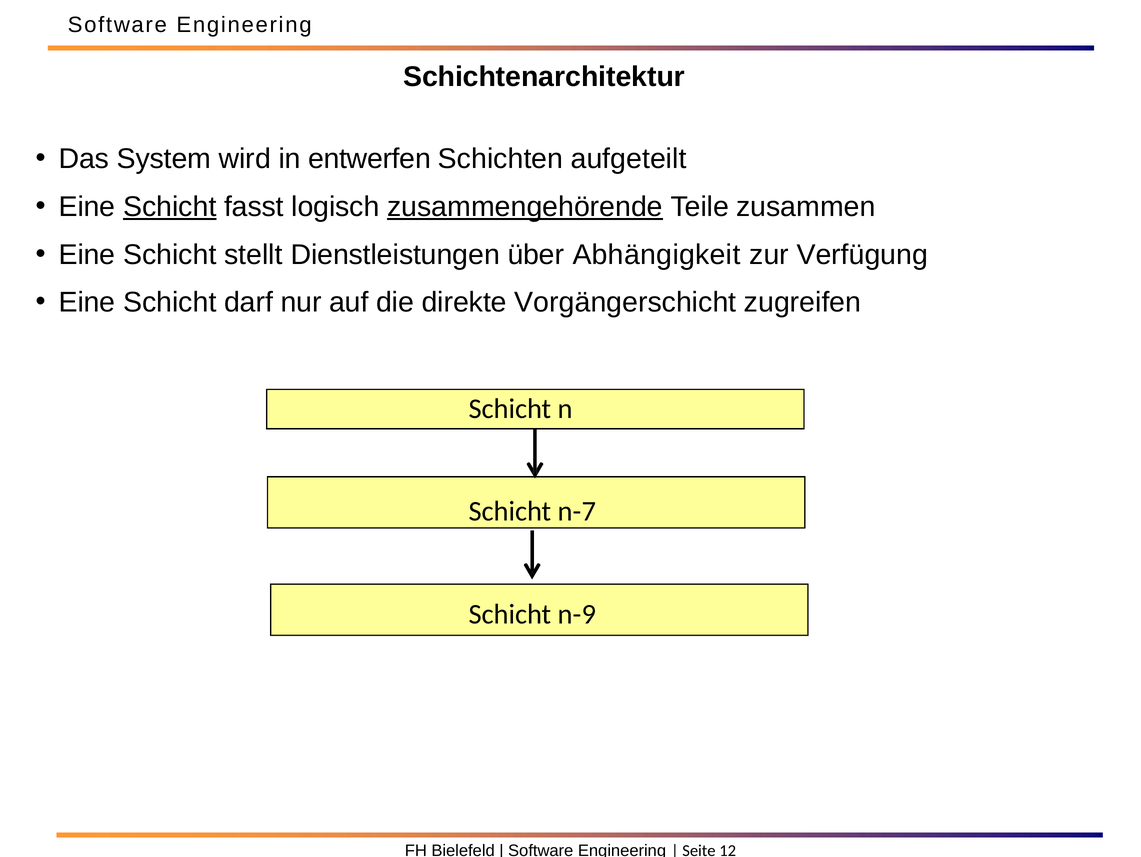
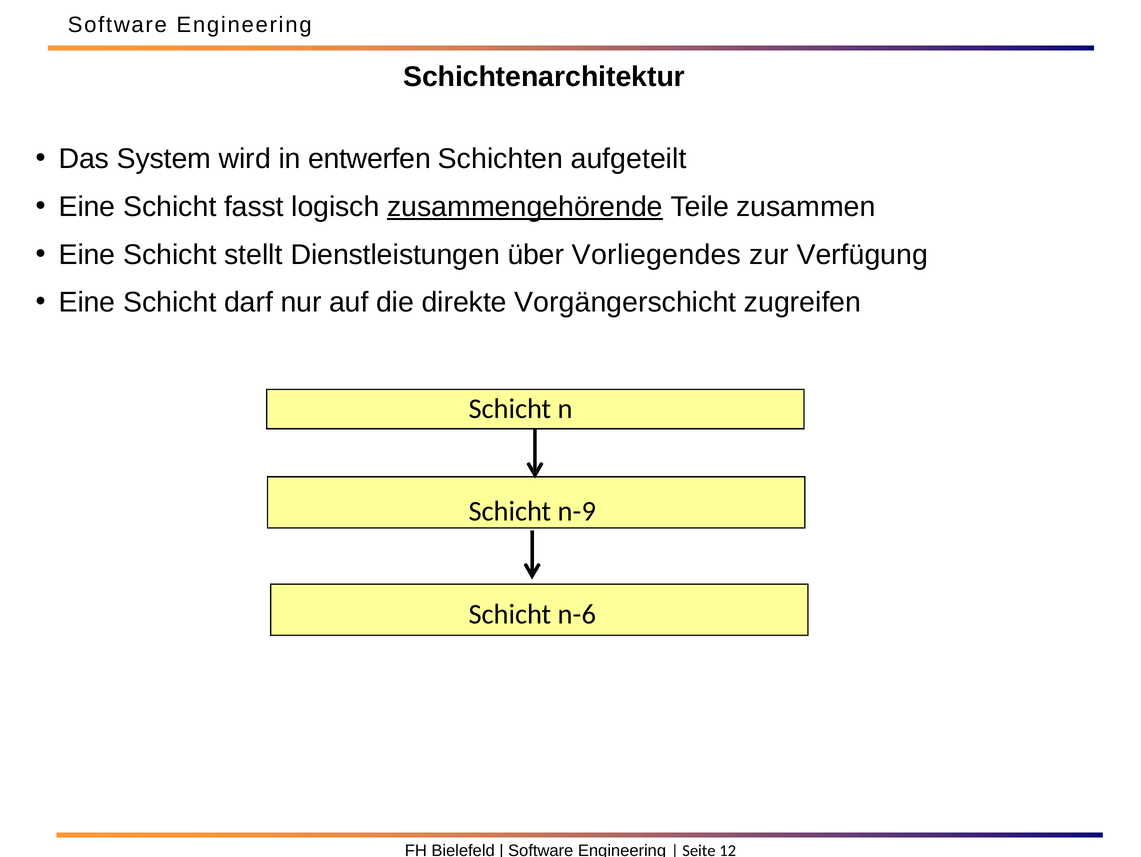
Schicht underline: present -> none (170, 207)
Abhängigkeit: Abhängigkeit -> Vorliegendes (657, 255)
n-7: n-7 -> n-9 (577, 512)
n-9: n-9 -> n-6 (577, 614)
